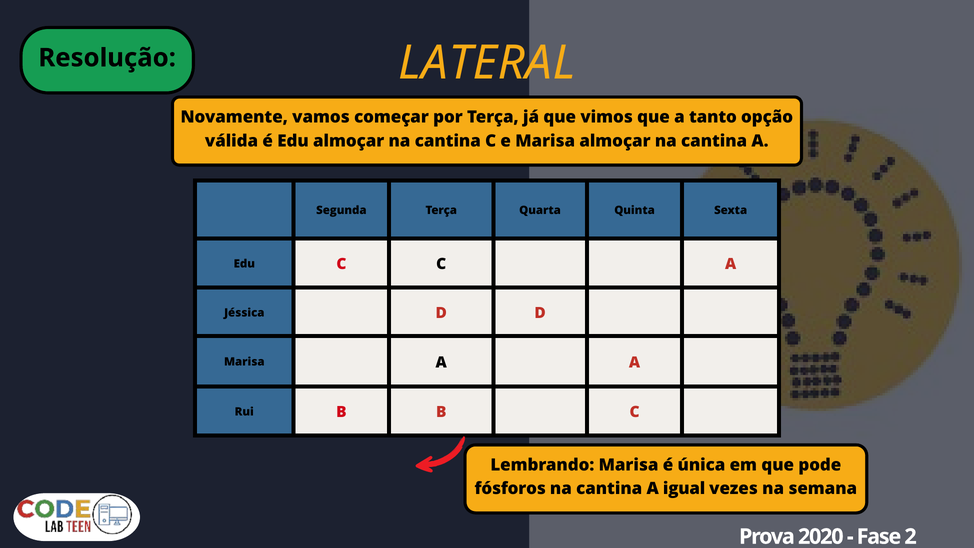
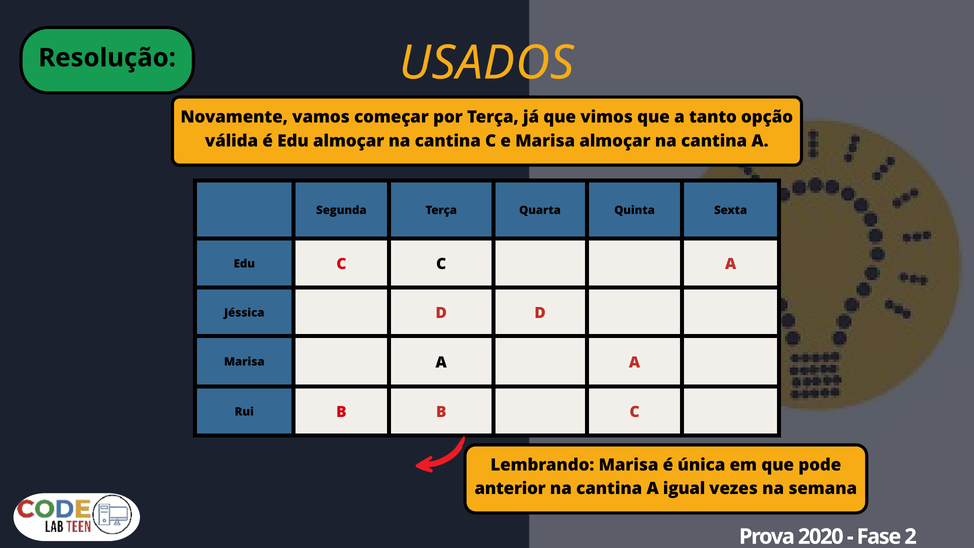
LATERAL: LATERAL -> USADOS (487, 63)
fósforos: fósforos -> anterior (510, 489)
